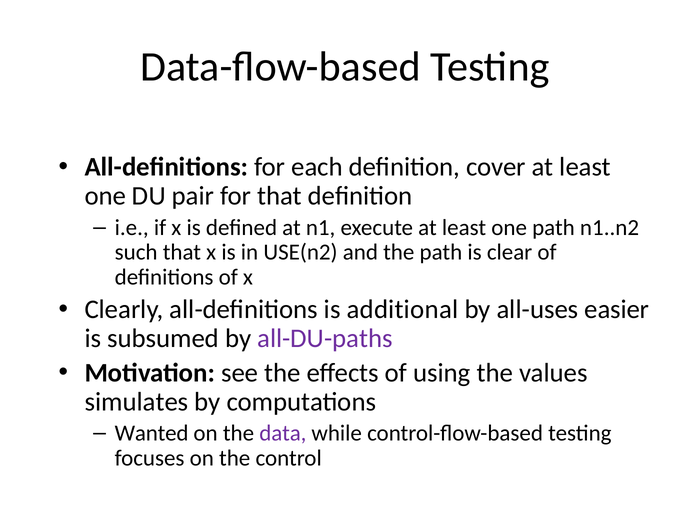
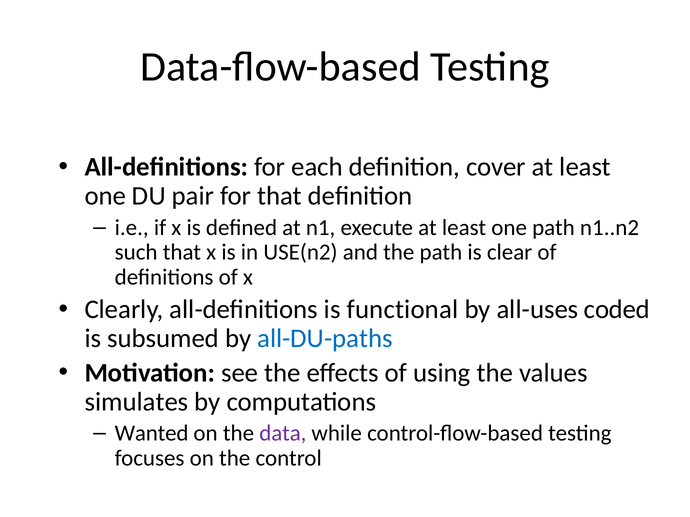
additional: additional -> functional (403, 310)
easier: easier -> coded (617, 310)
all-DU-paths colour: purple -> blue (325, 339)
